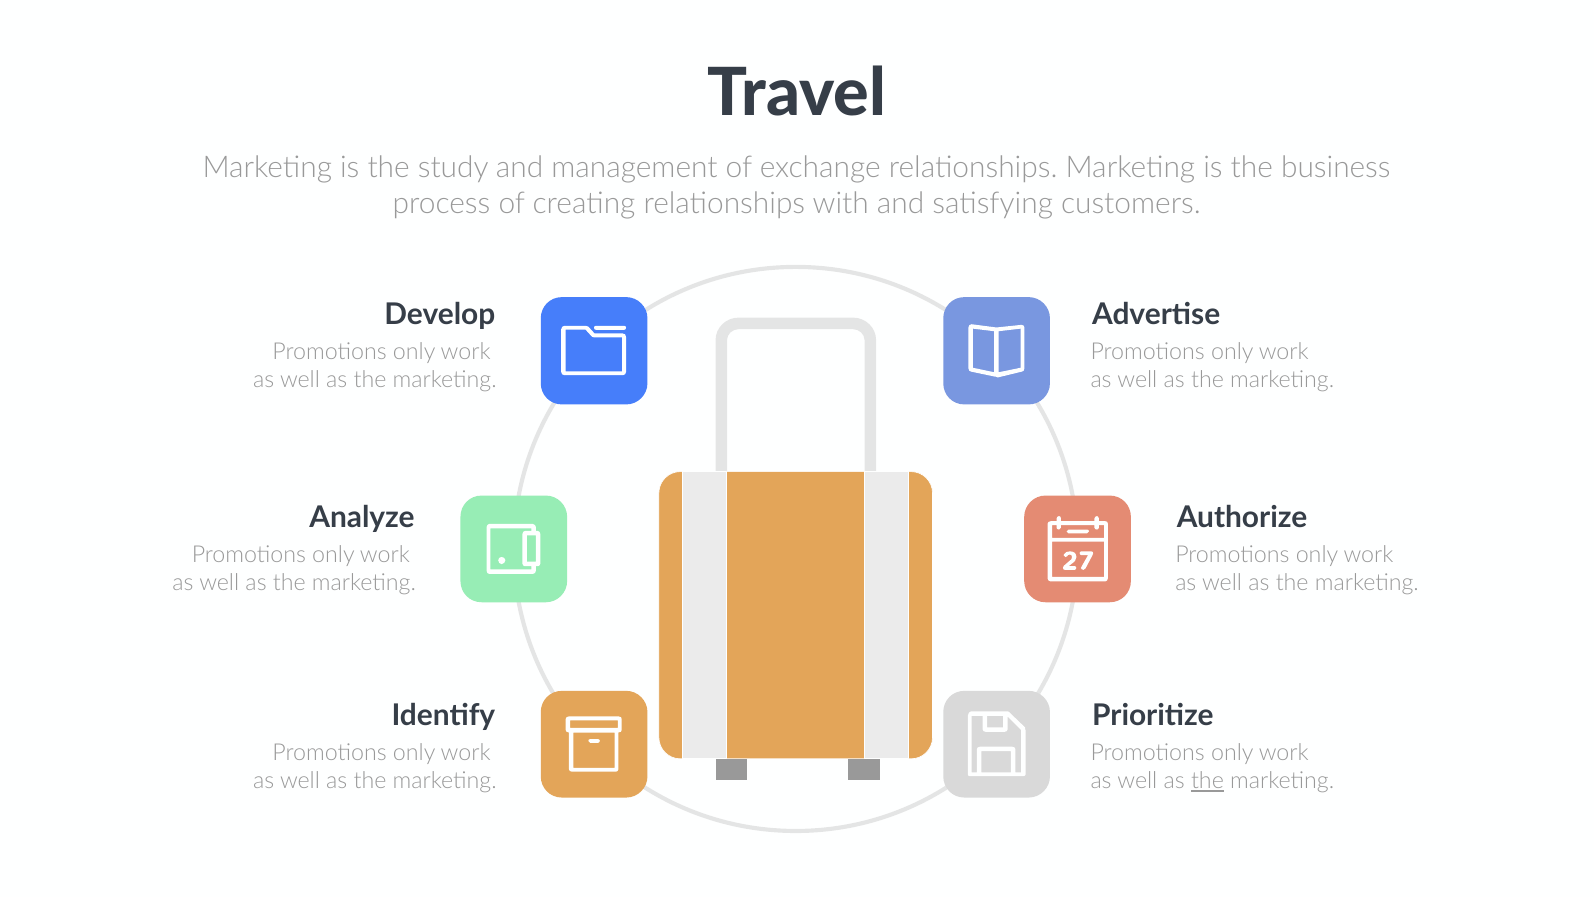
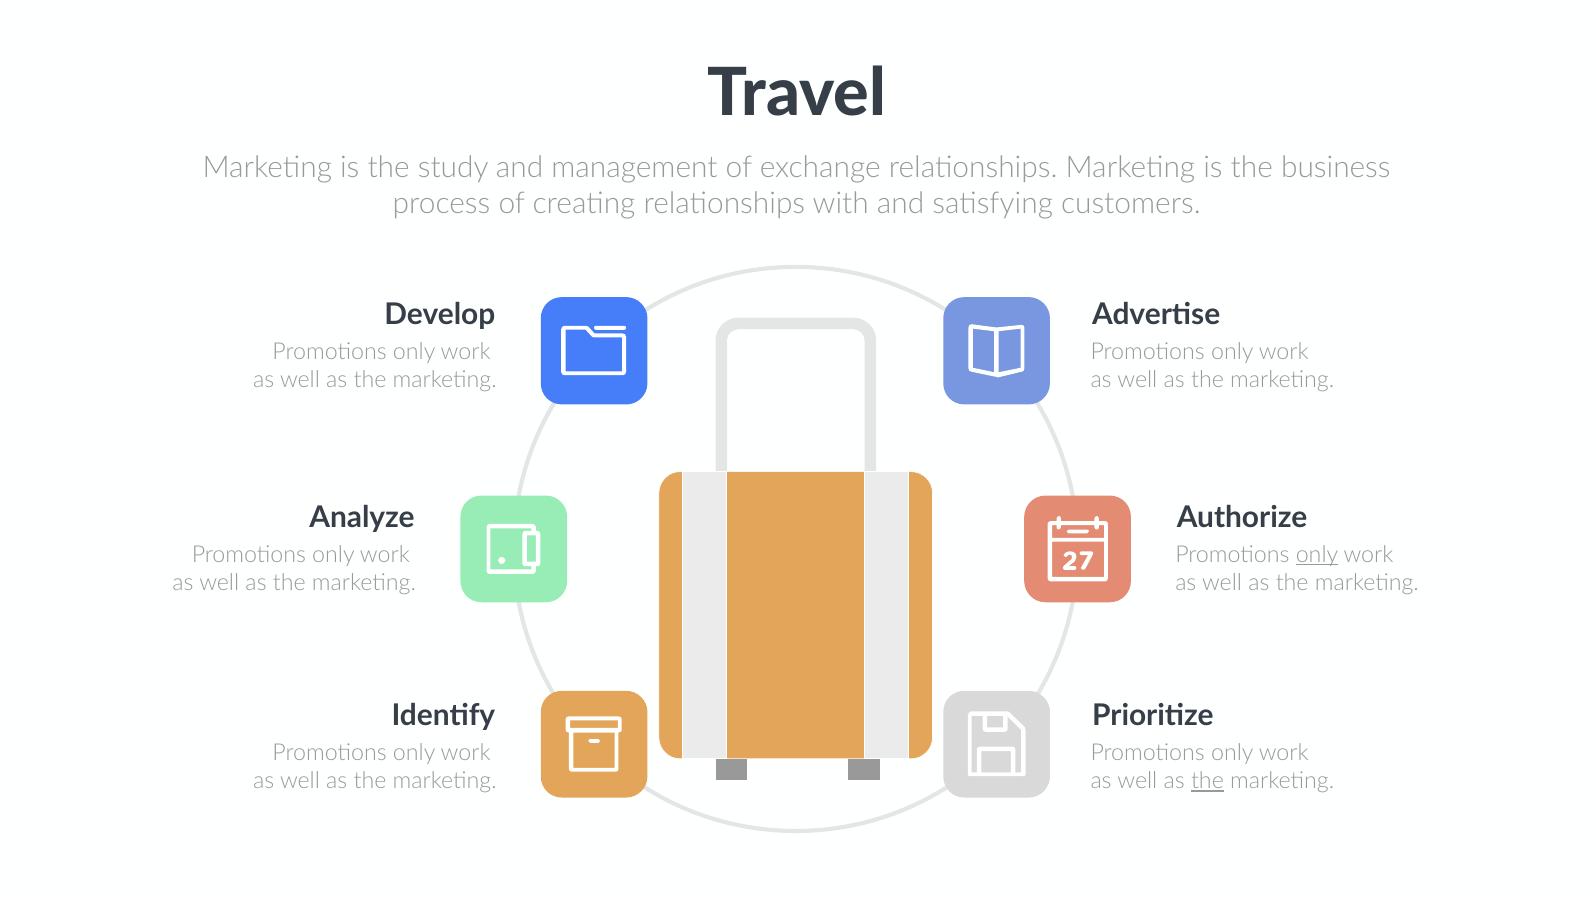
only underline: none -> present (1317, 555)
